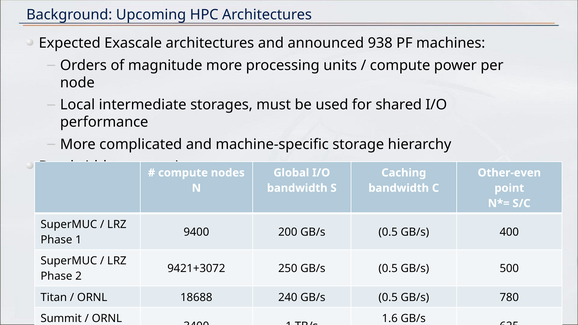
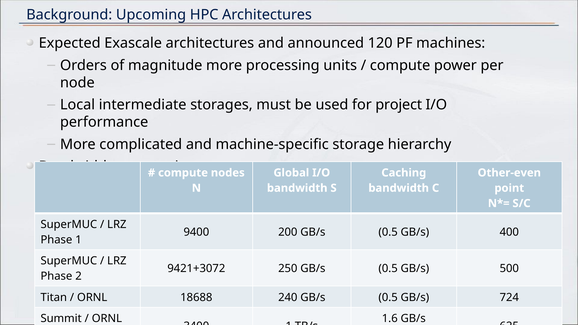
938: 938 -> 120 (380, 43)
shared: shared -> project (399, 105)
780: 780 -> 724 (509, 297)
